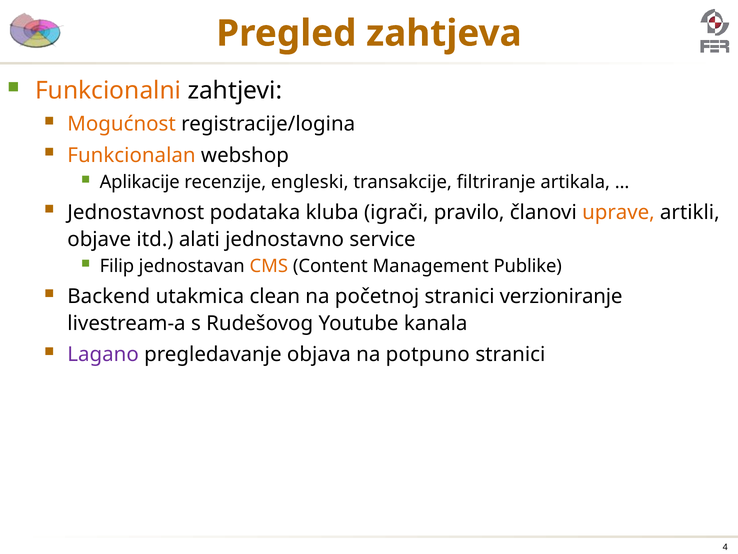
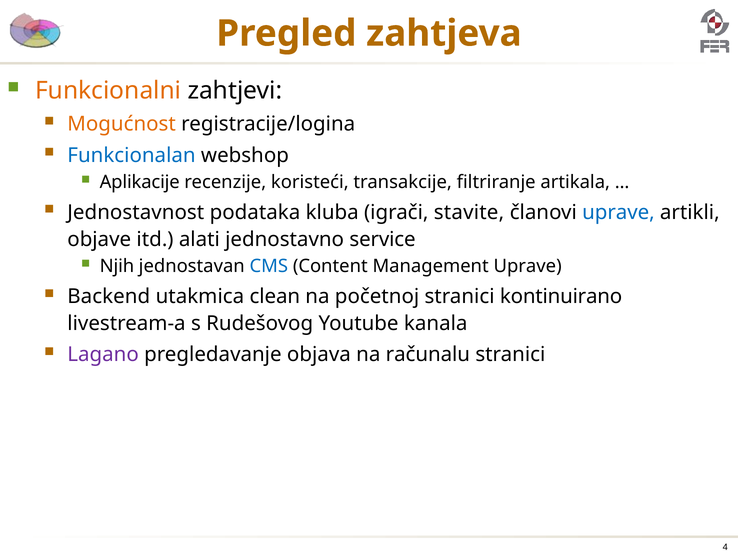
Funkcionalan colour: orange -> blue (131, 155)
engleski: engleski -> koristeći (310, 182)
pravilo: pravilo -> stavite (469, 212)
uprave colour: orange -> blue (618, 212)
Filip: Filip -> Njih (117, 266)
CMS colour: orange -> blue (269, 266)
Management Publike: Publike -> Uprave (528, 266)
verzioniranje: verzioniranje -> kontinuirano (561, 296)
potpuno: potpuno -> računalu (428, 354)
